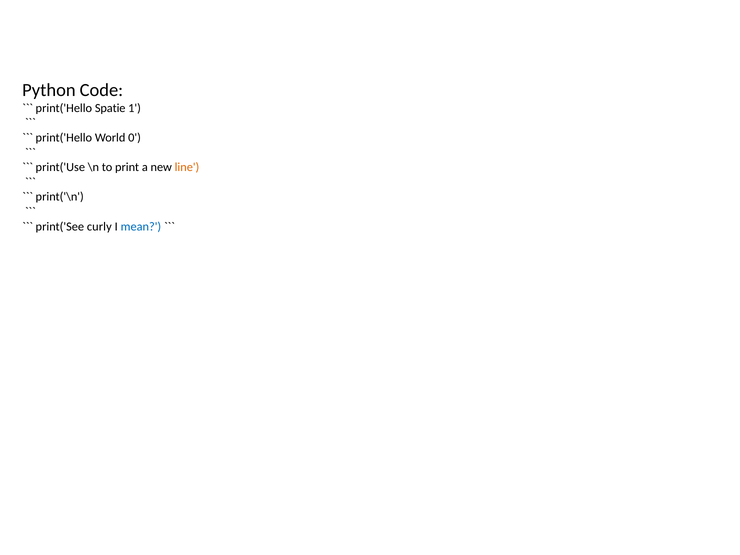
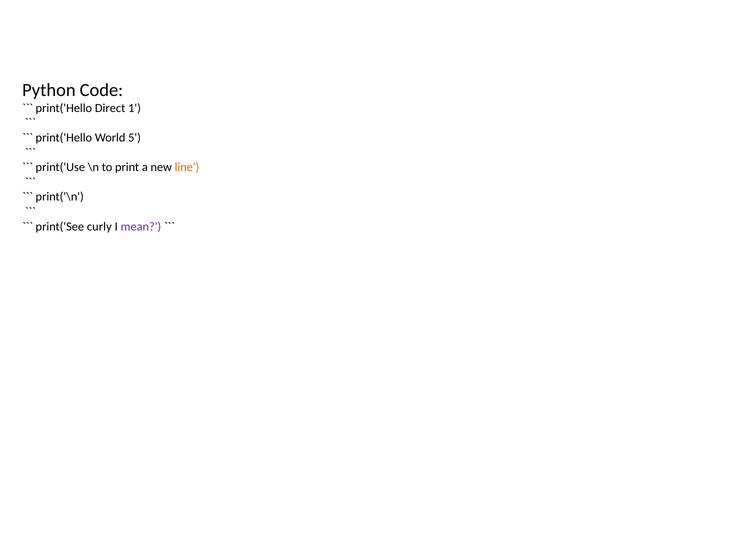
Spatie: Spatie -> Direct (110, 108)
0: 0 -> 5 (135, 138)
mean colour: blue -> purple (141, 226)
